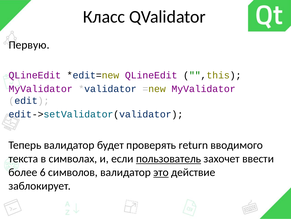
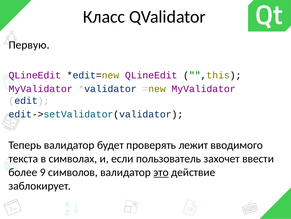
return: return -> лежит (193, 145)
пользователь underline: present -> none (169, 158)
6: 6 -> 9 (43, 172)
